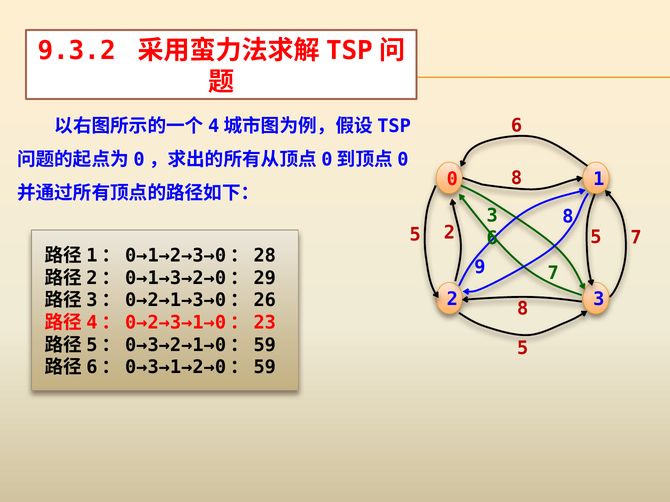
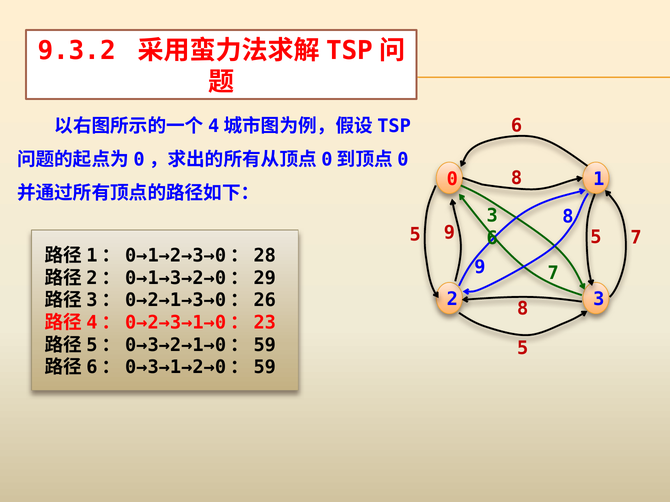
5 2: 2 -> 9 (449, 233)
